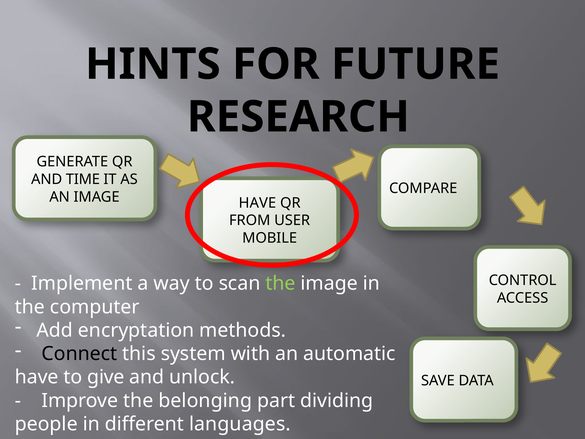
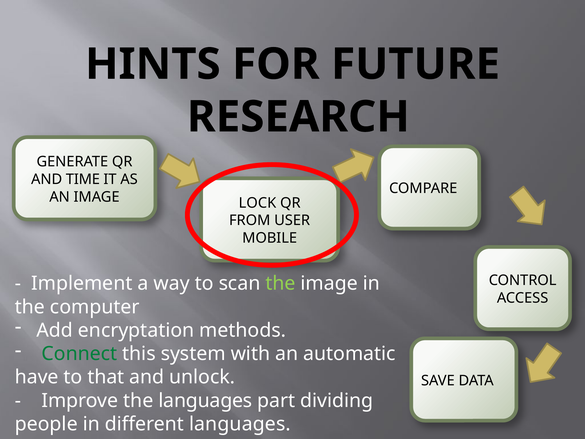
IMAGE HAVE: HAVE -> LOCK (257, 203)
Connect colour: black -> green (79, 354)
give: give -> that (106, 377)
the belonging: belonging -> languages (205, 400)
